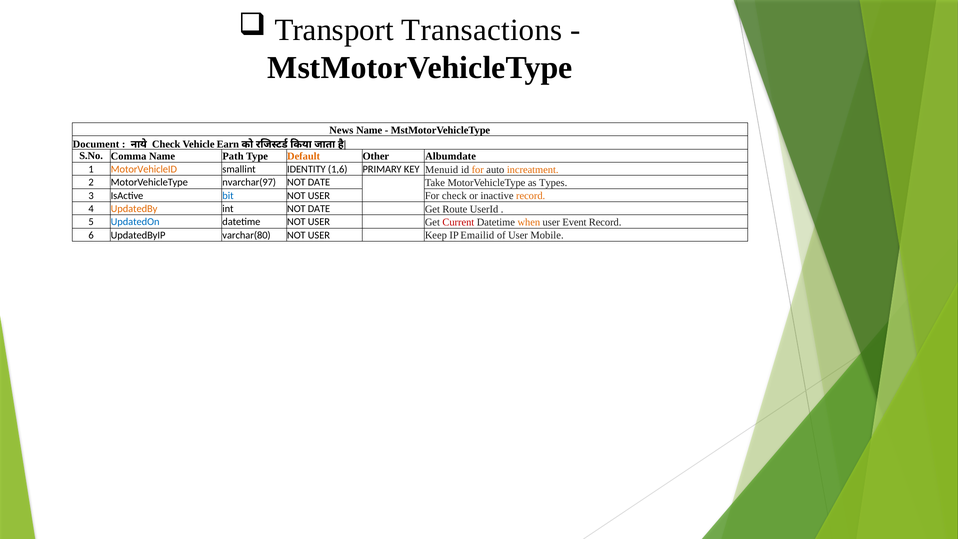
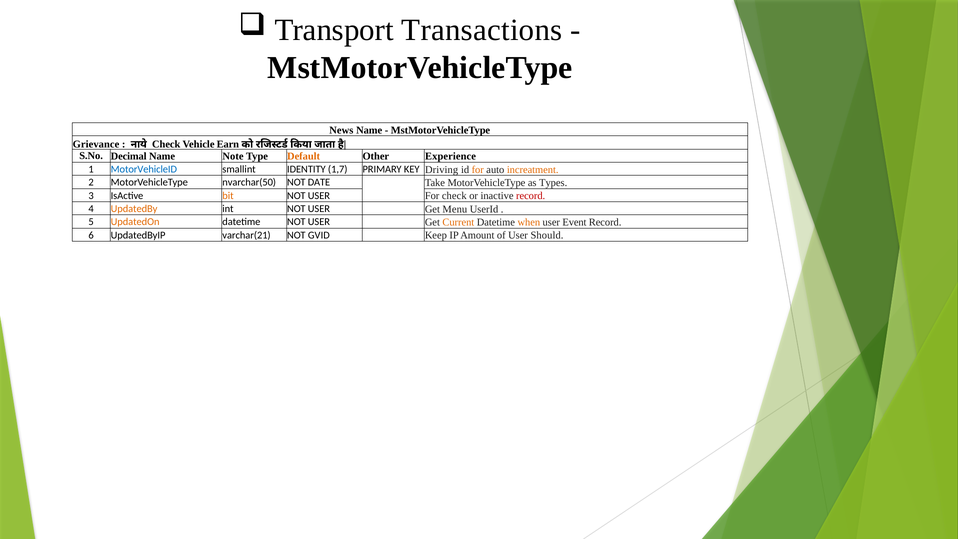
Document: Document -> Grievance (96, 144)
Comma: Comma -> Decimal (129, 156)
Path: Path -> Note (233, 156)
Albumdate: Albumdate -> Experience (451, 156)
MotorVehicleID colour: orange -> blue (144, 169)
1,6: 1,6 -> 1,7 (338, 169)
Menuid: Menuid -> Driving (442, 170)
nvarchar(97: nvarchar(97 -> nvarchar(50 (249, 182)
bit colour: blue -> orange (228, 196)
record colour: orange -> red (531, 196)
int NOT DATE: DATE -> USER (319, 209)
Route: Route -> Menu (455, 209)
UpdatedOn colour: blue -> orange (135, 222)
Current colour: red -> orange (458, 222)
varchar(80: varchar(80 -> varchar(21 (247, 235)
USER: USER -> GVID (319, 235)
Emailid: Emailid -> Amount (477, 235)
Mobile: Mobile -> Should (547, 235)
